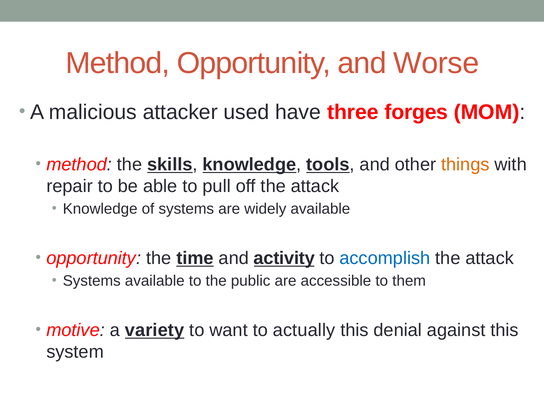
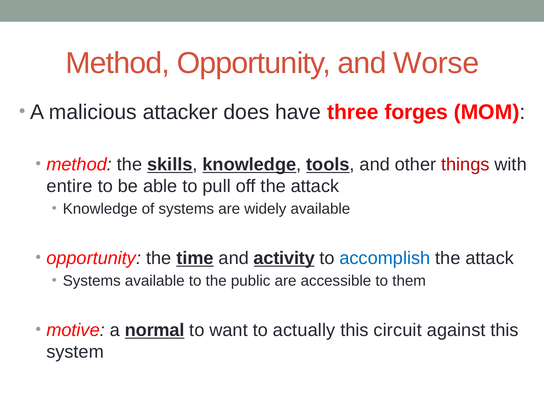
used: used -> does (246, 112)
things colour: orange -> red (465, 164)
repair: repair -> entire (70, 186)
variety: variety -> normal (155, 330)
denial: denial -> circuit (398, 330)
